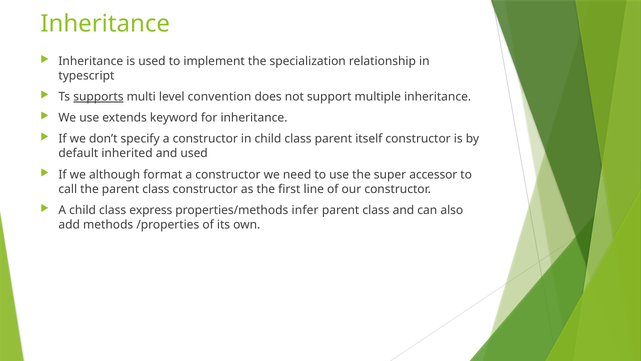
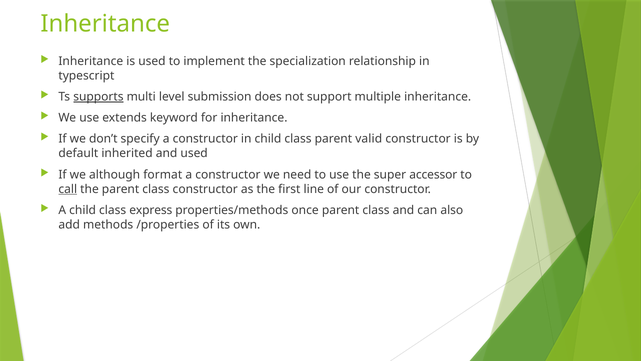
convention: convention -> submission (220, 97)
itself: itself -> valid (369, 139)
call underline: none -> present (68, 189)
infer: infer -> once (305, 210)
